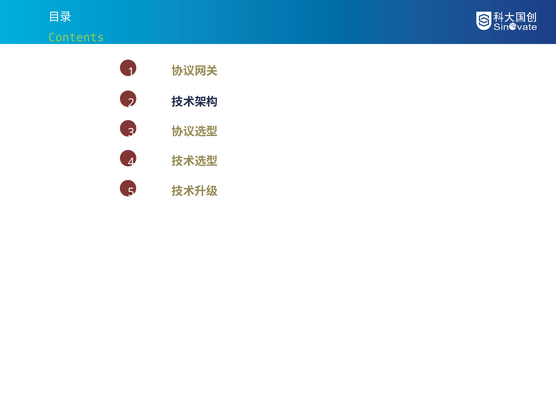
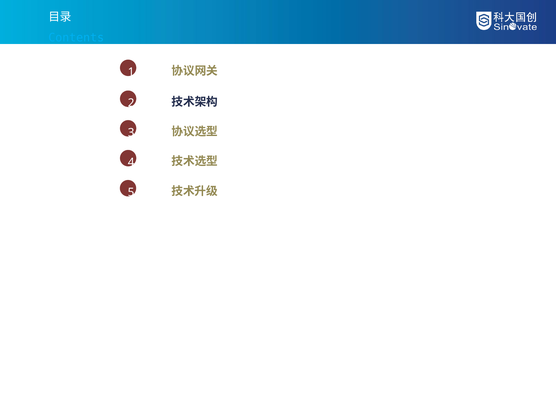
Contents colour: light green -> light blue (76, 38)
